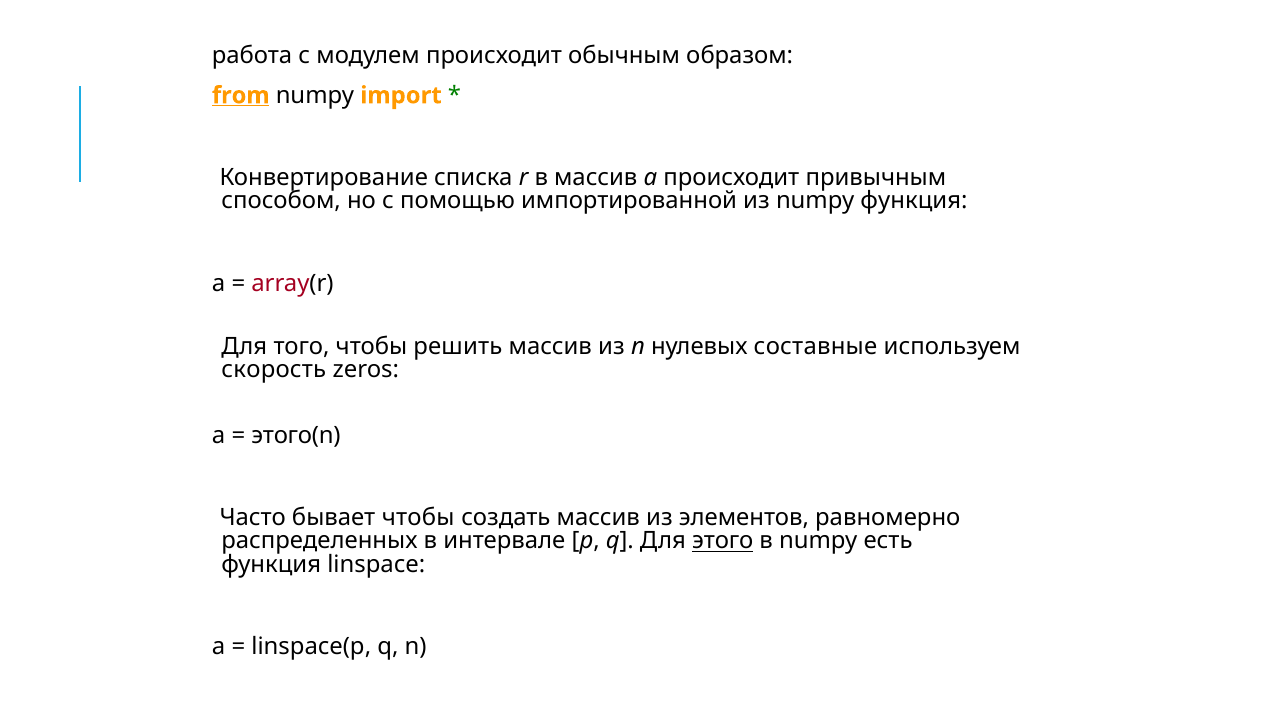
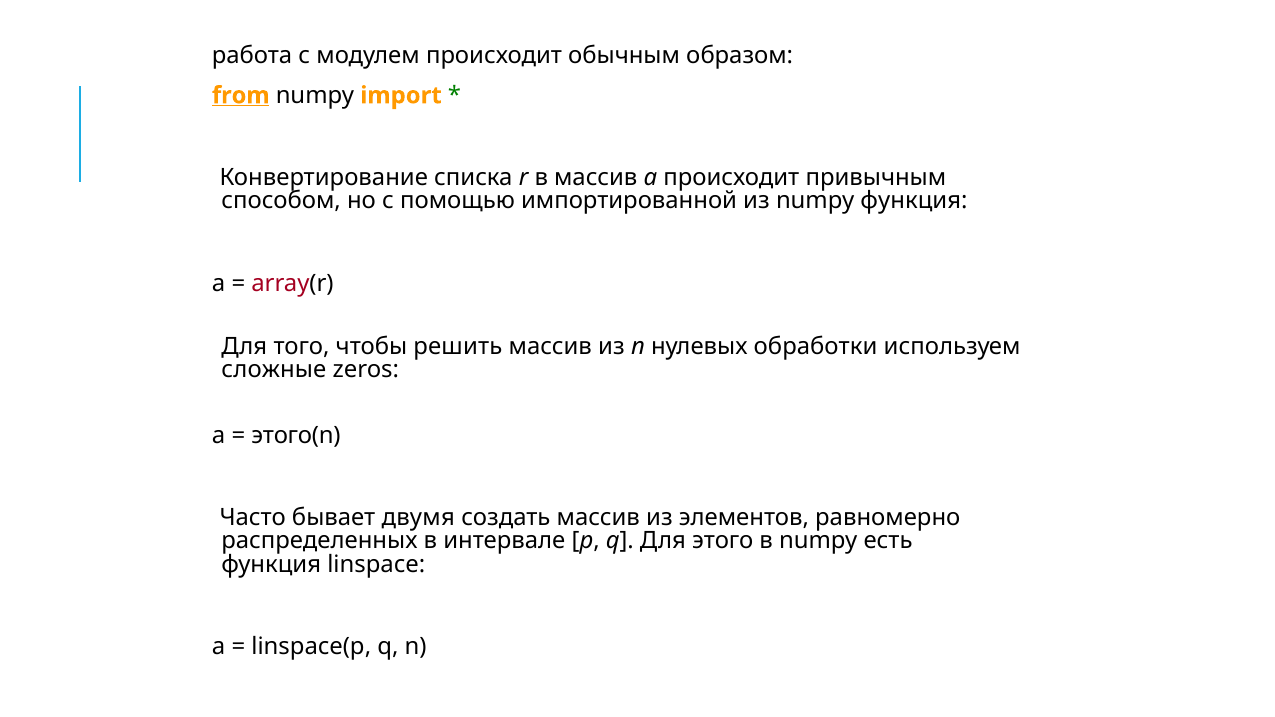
составные: составные -> обработки (816, 347)
скорость: скорость -> сложные (274, 370)
бывает чтобы: чтобы -> двумя (418, 518)
этого underline: present -> none (723, 541)
